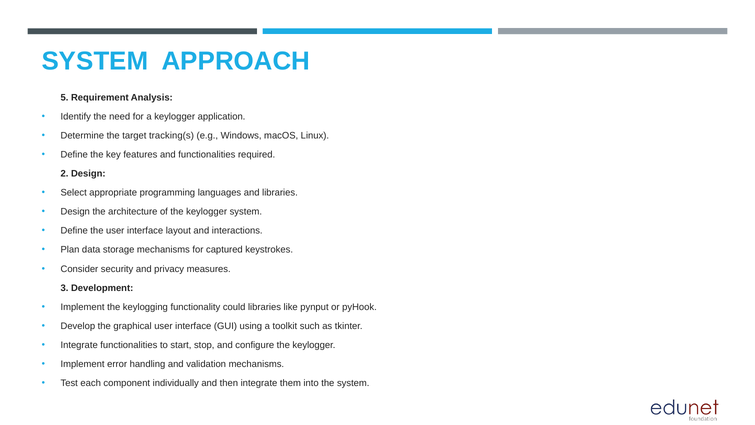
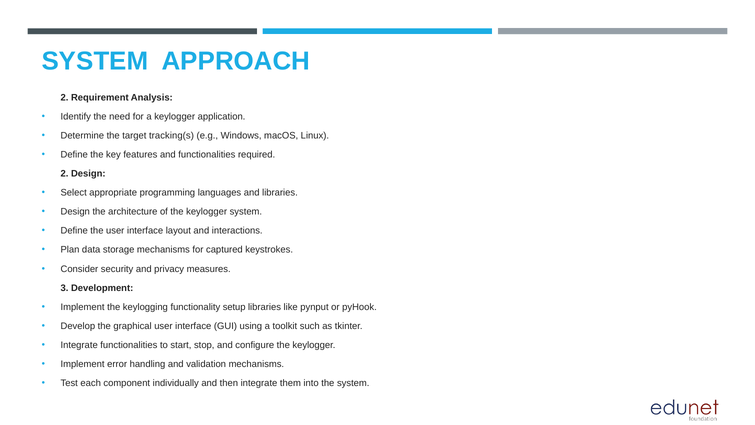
5: 5 -> 2 (65, 97)
could: could -> setup (234, 307)
